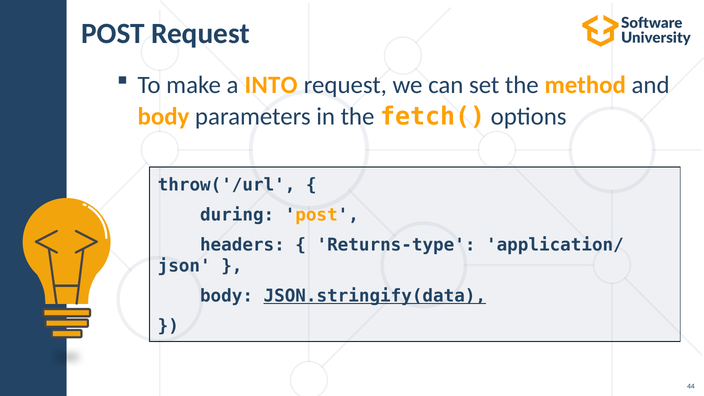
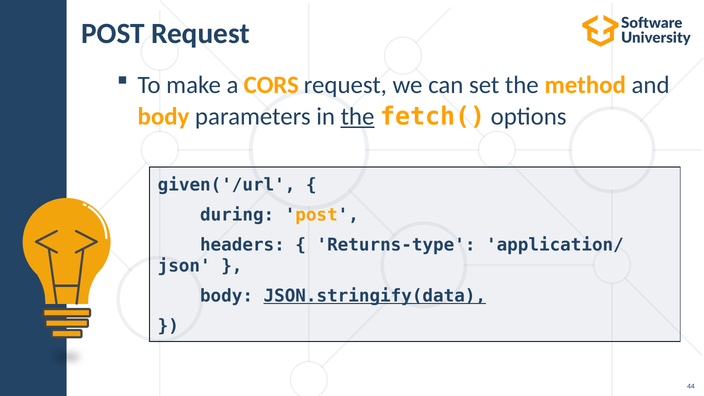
INTO: INTO -> CORS (271, 85)
the underline: none -> present (358, 116)
throw('/url: throw('/url -> given('/url (227, 185)
